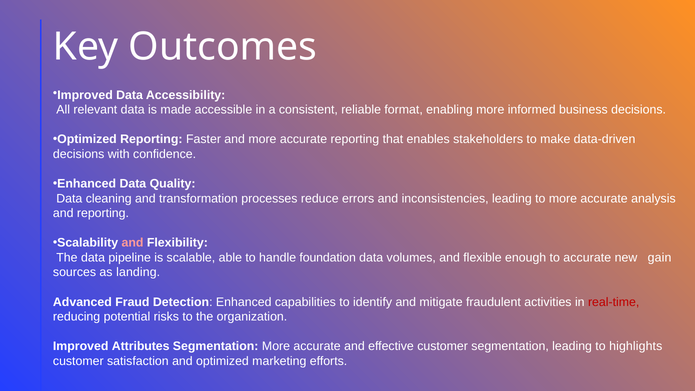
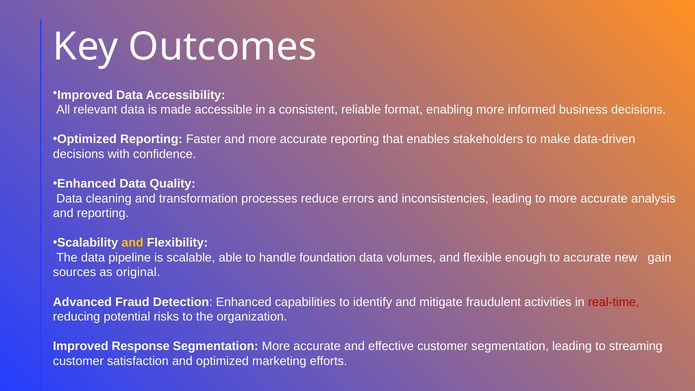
and colour: pink -> yellow (133, 243)
landing: landing -> original (138, 272)
Attributes: Attributes -> Response (141, 346)
highlights: highlights -> streaming (636, 346)
